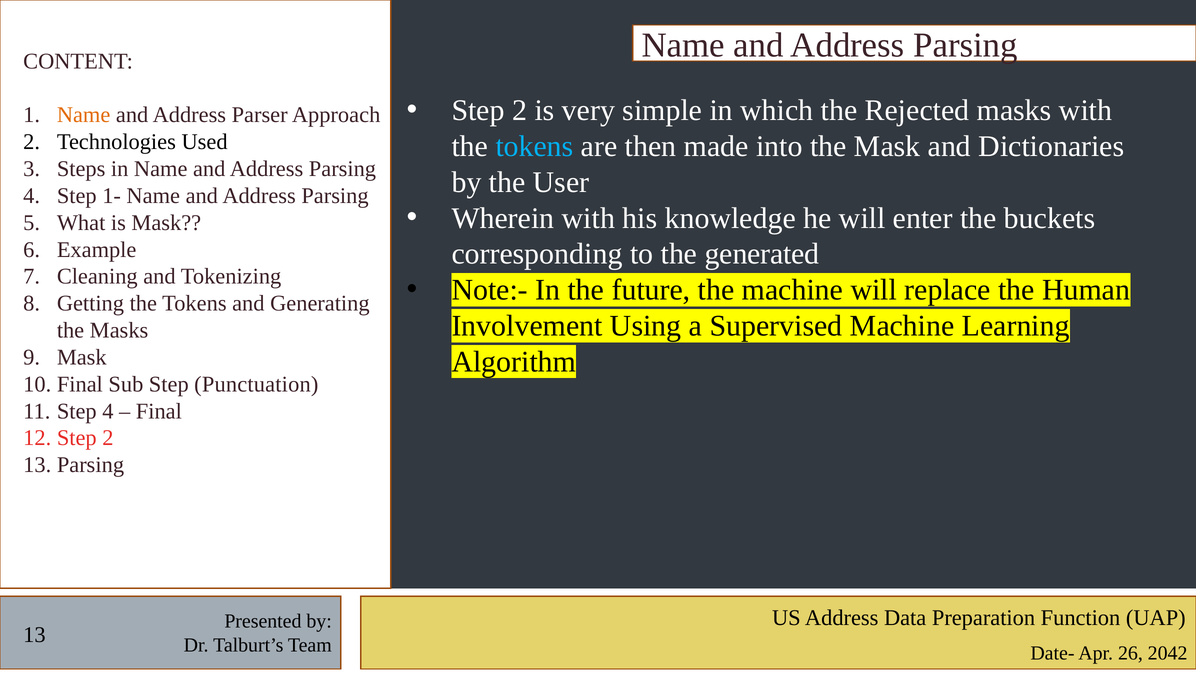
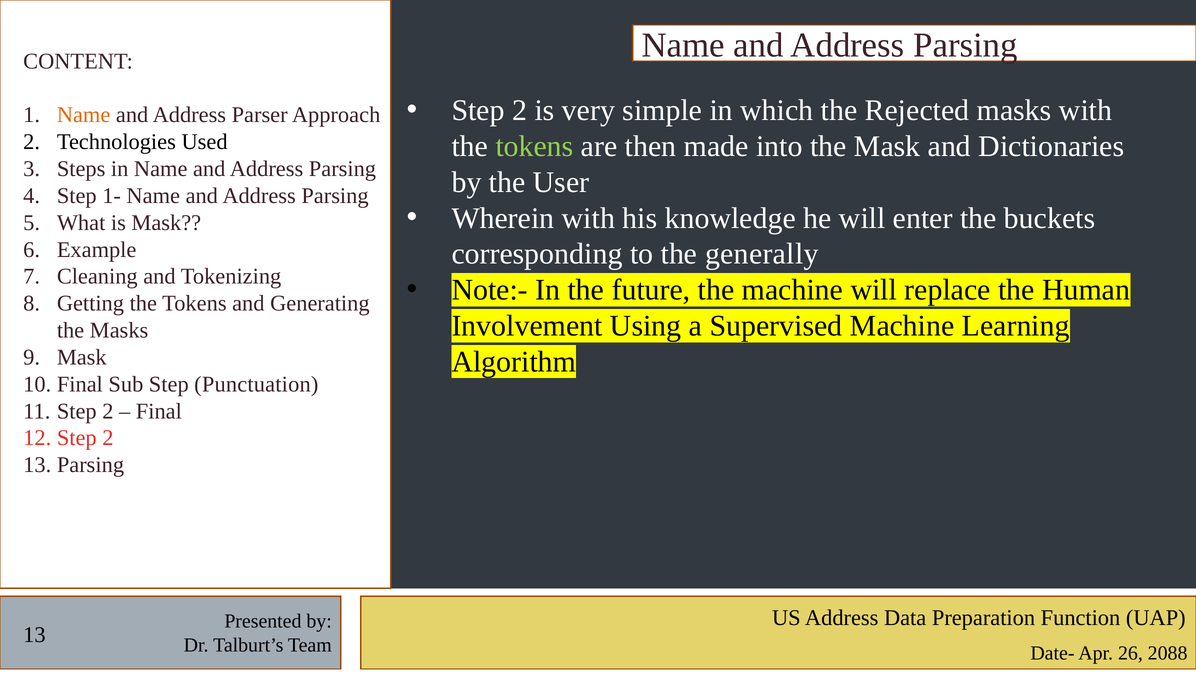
tokens colour: light blue -> light green (535, 146)
generated: generated -> generally (762, 254)
4: 4 -> 2 (108, 411)
2042: 2042 -> 2088 (1168, 653)
